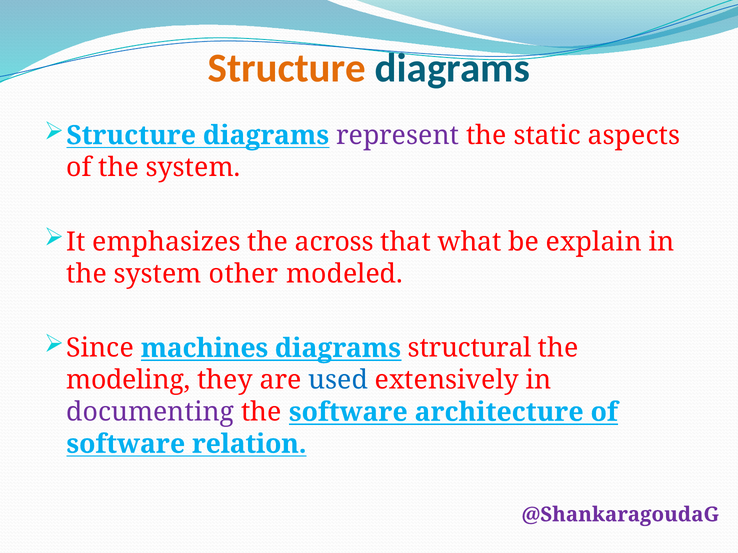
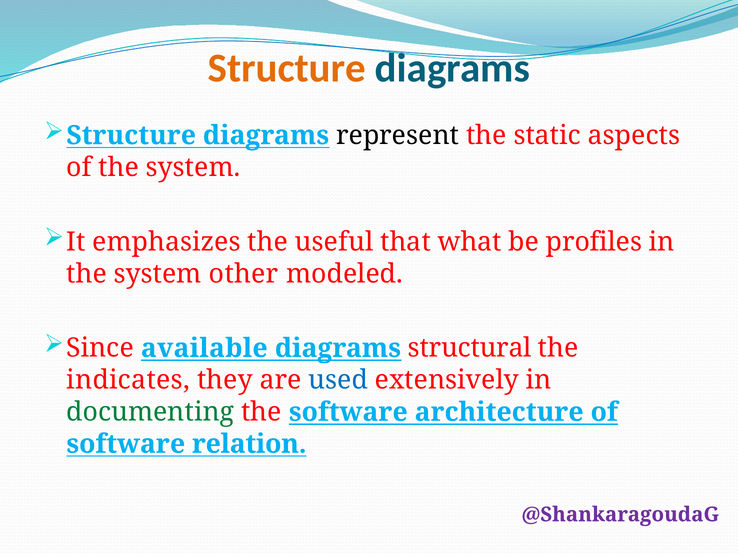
represent colour: purple -> black (398, 135)
across: across -> useful (334, 242)
explain: explain -> profiles (594, 242)
machines: machines -> available (204, 349)
modeling: modeling -> indicates (128, 380)
documenting colour: purple -> green (150, 412)
